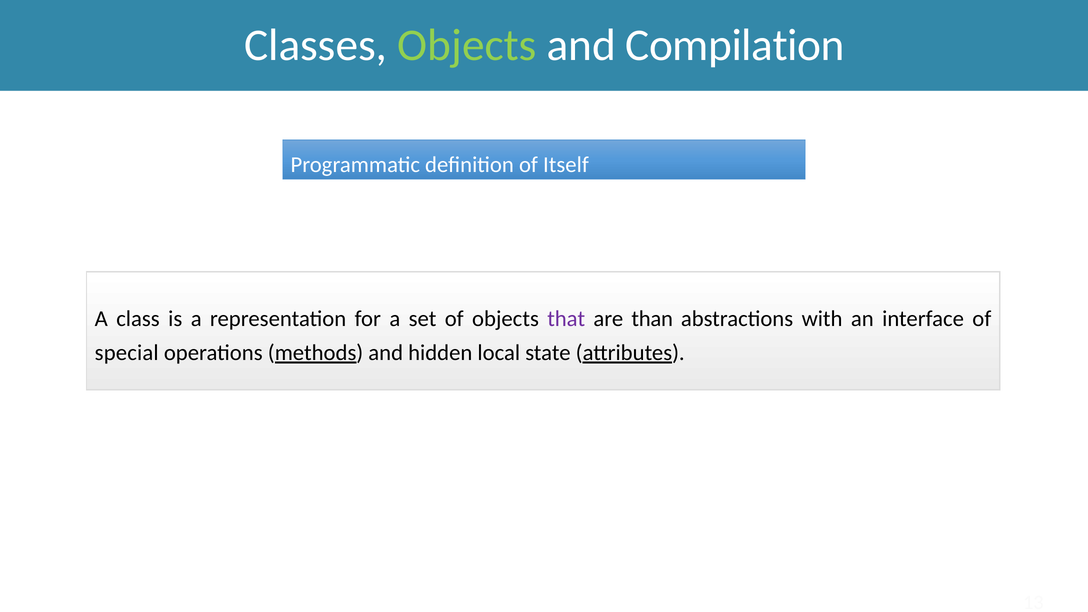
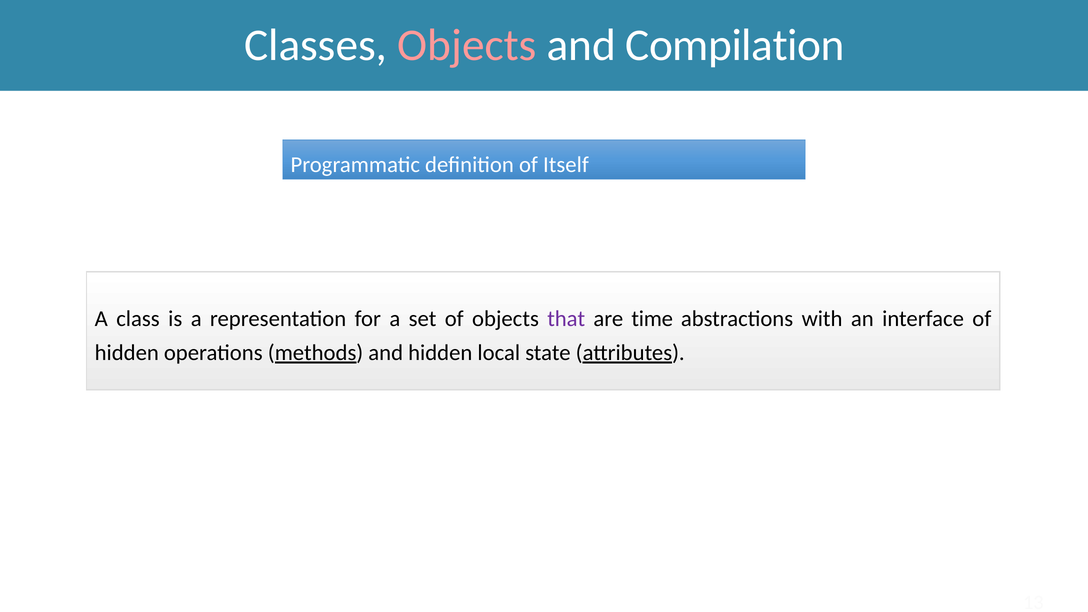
Objects colour: light green -> pink (467, 45)
than: than -> time (652, 319)
special: special -> hidden (127, 353)
